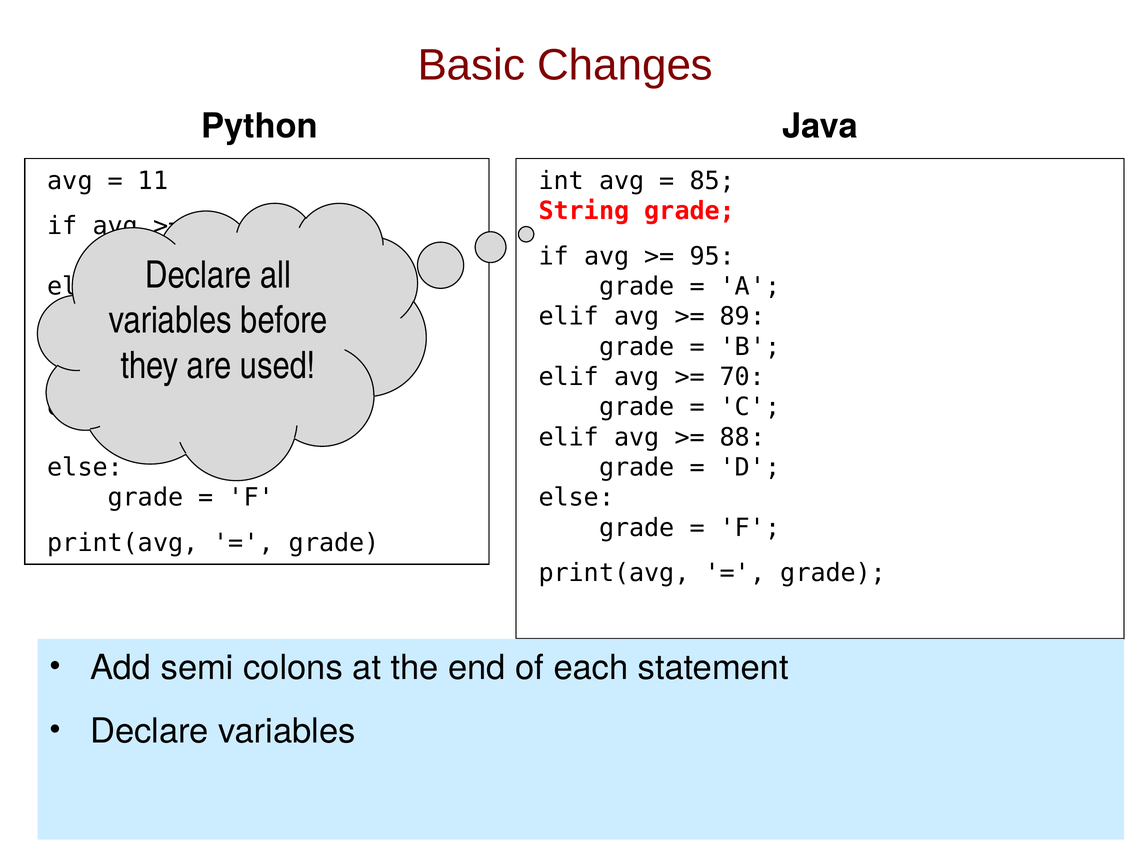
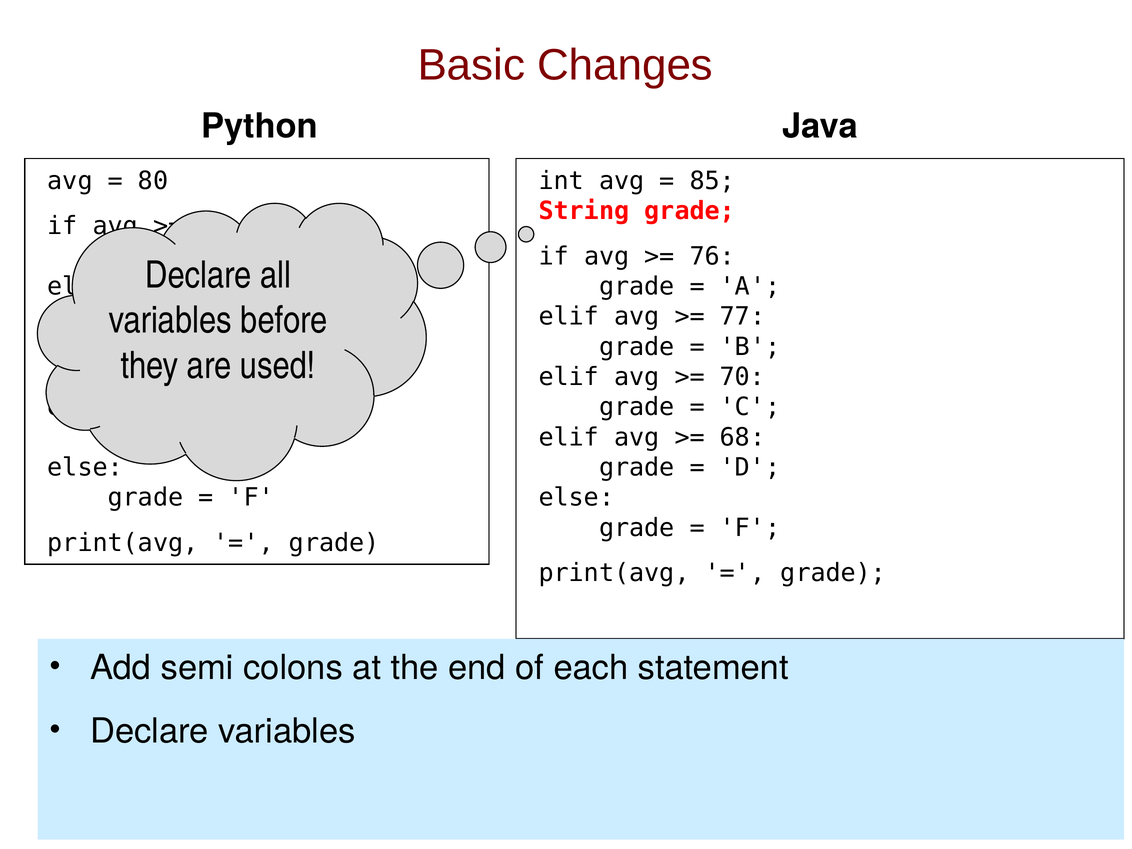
11: 11 -> 80 (153, 181)
95: 95 -> 76 (712, 256)
89: 89 -> 77 (742, 317)
88: 88 -> 68 (742, 437)
